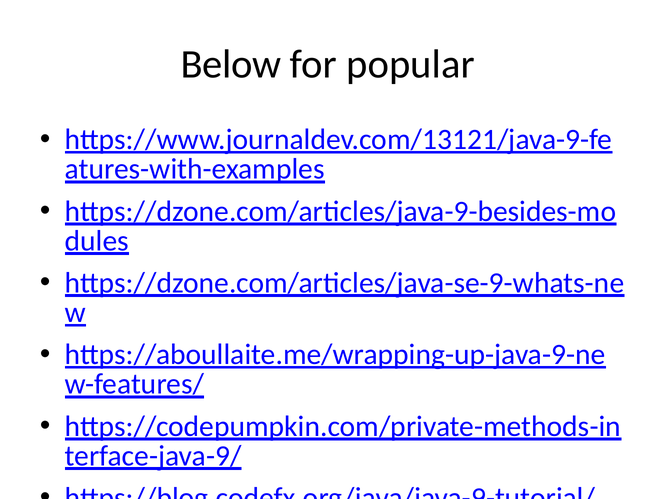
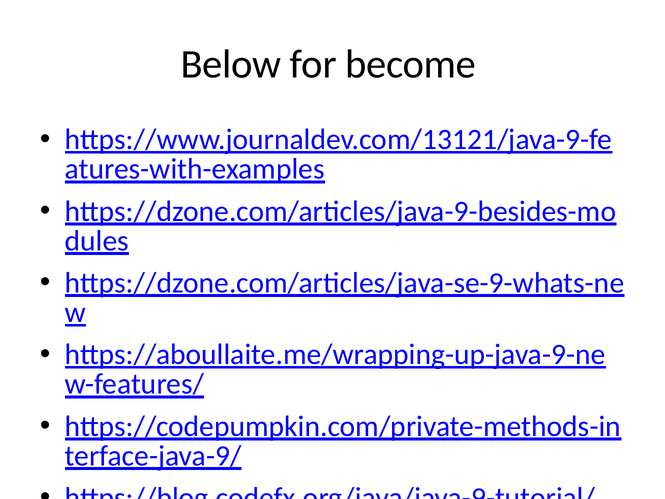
popular: popular -> become (411, 64)
